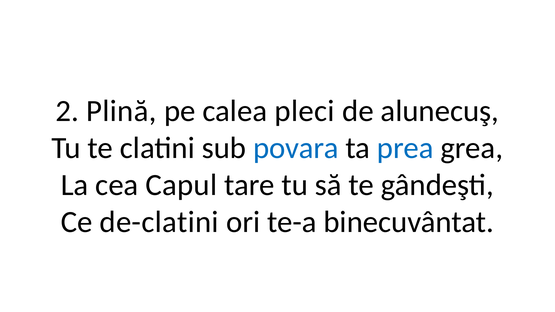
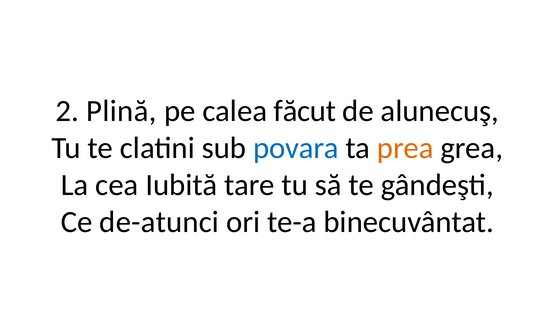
pleci: pleci -> făcut (305, 111)
prea colour: blue -> orange (405, 148)
Capul: Capul -> Iubită (181, 185)
de-clatini: de-clatini -> de-atunci (159, 222)
